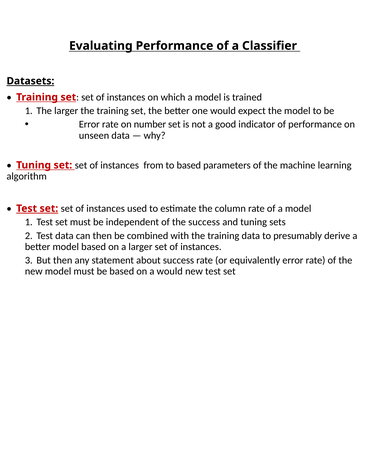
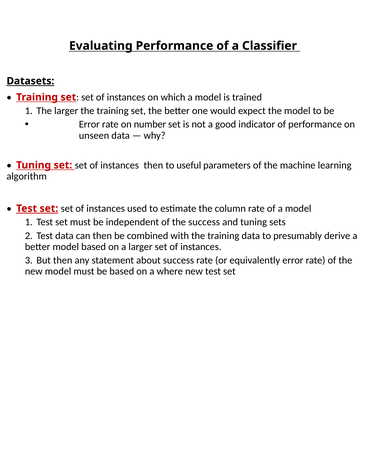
instances from: from -> then (153, 165)
to based: based -> useful (189, 165)
a would: would -> where (170, 271)
